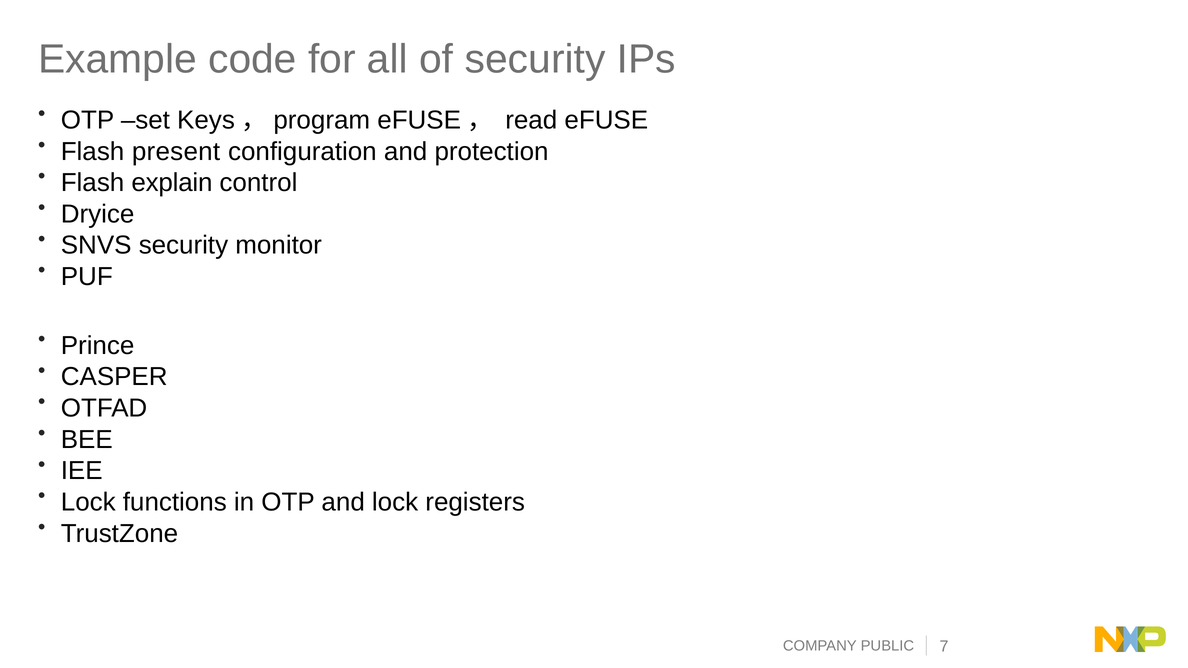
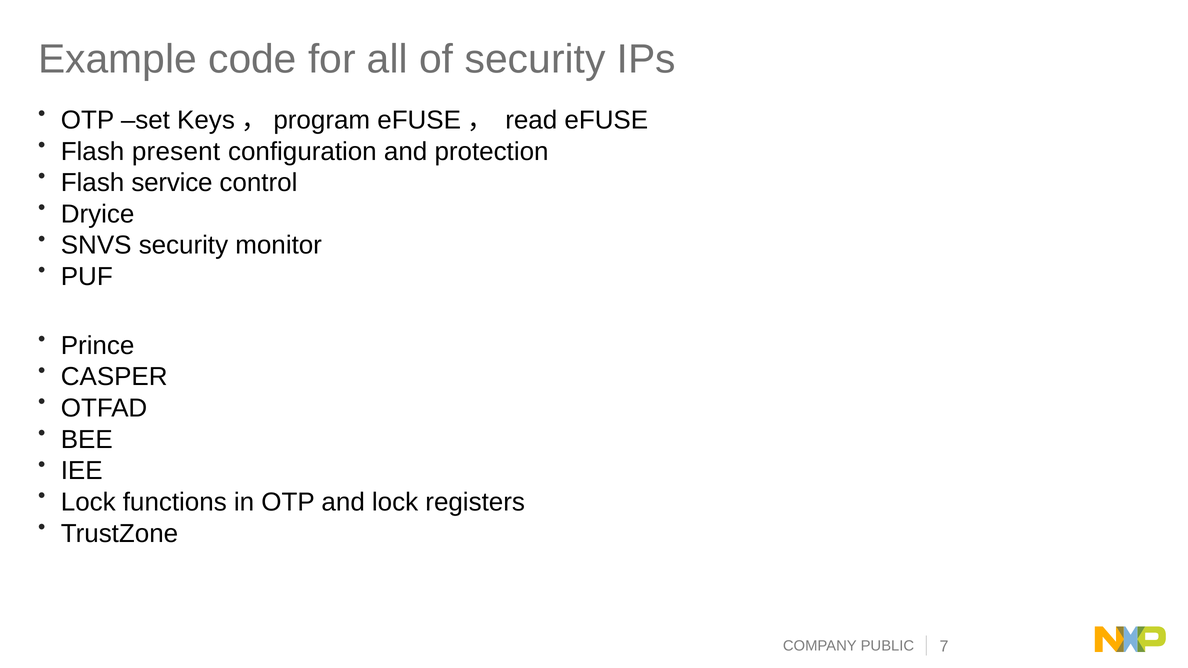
explain: explain -> service (172, 183)
